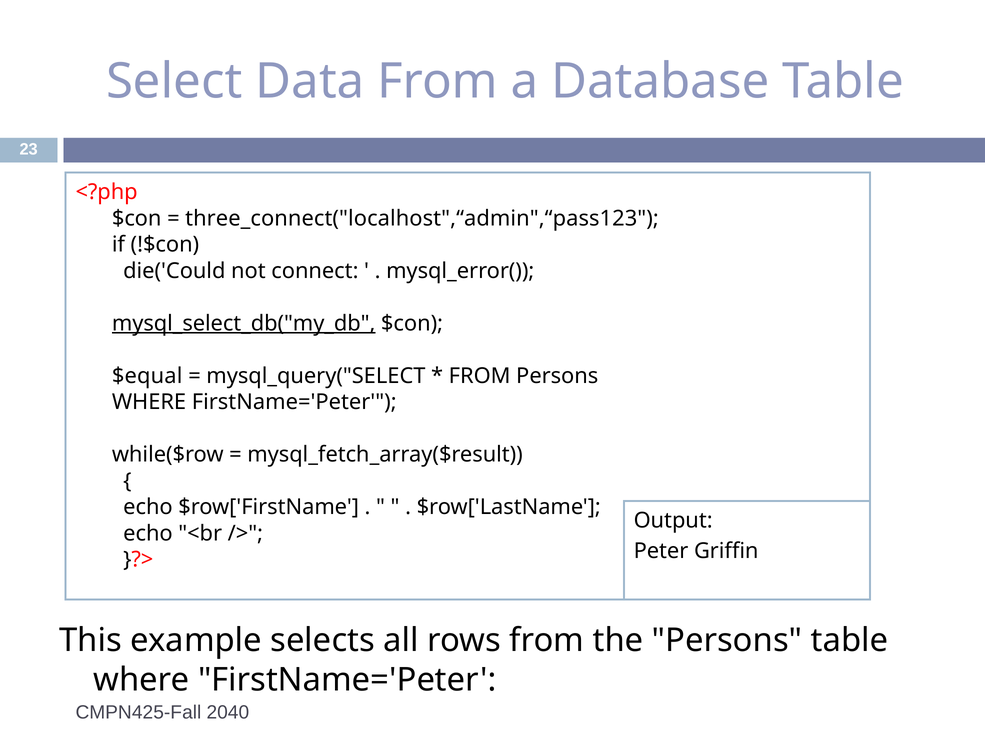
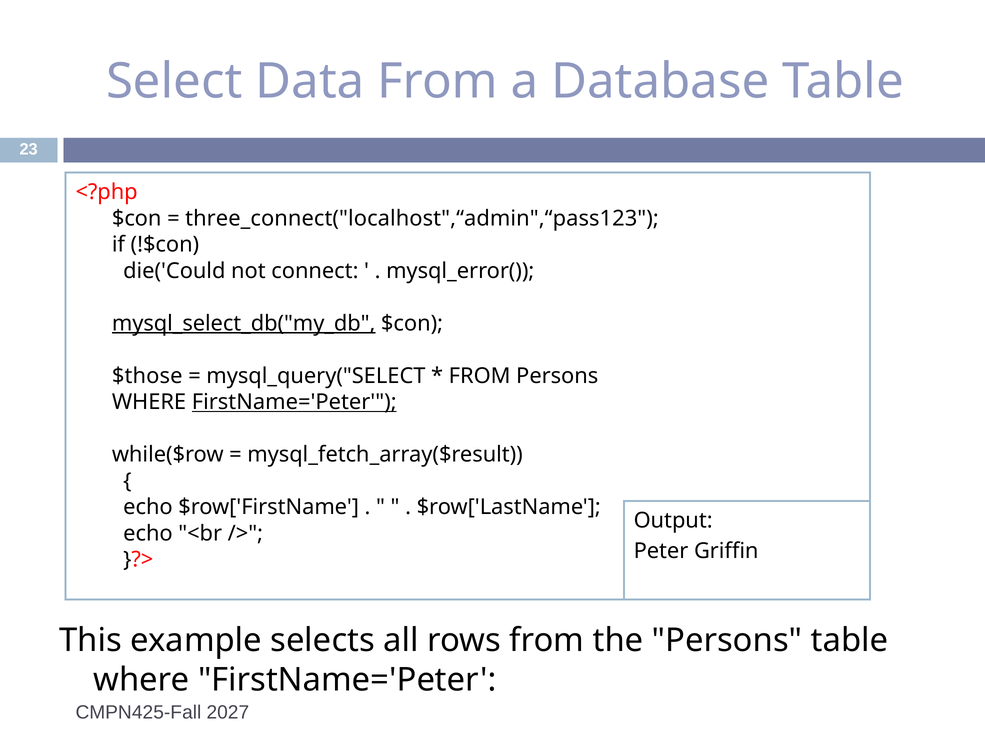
$equal: $equal -> $those (147, 376)
FirstName='Peter underline: none -> present (294, 402)
2040: 2040 -> 2027 (228, 712)
